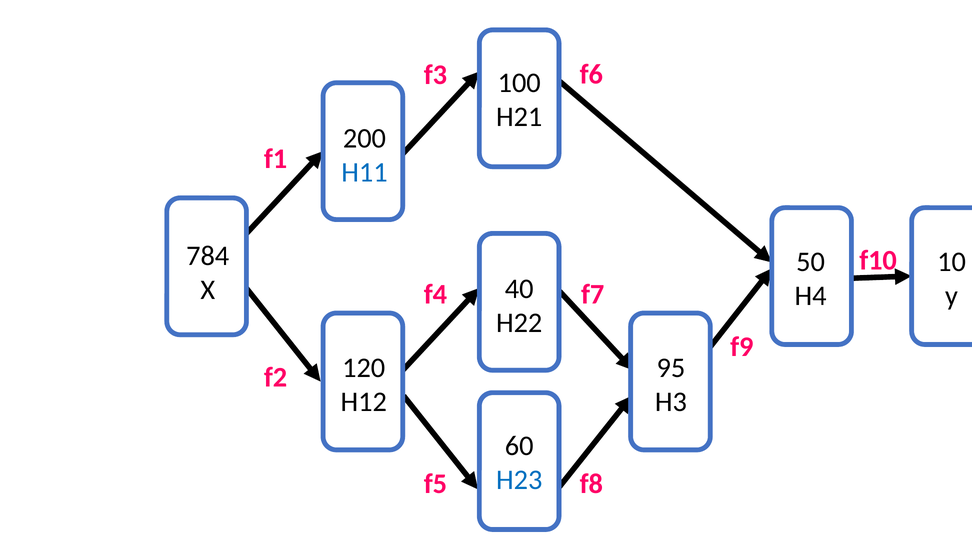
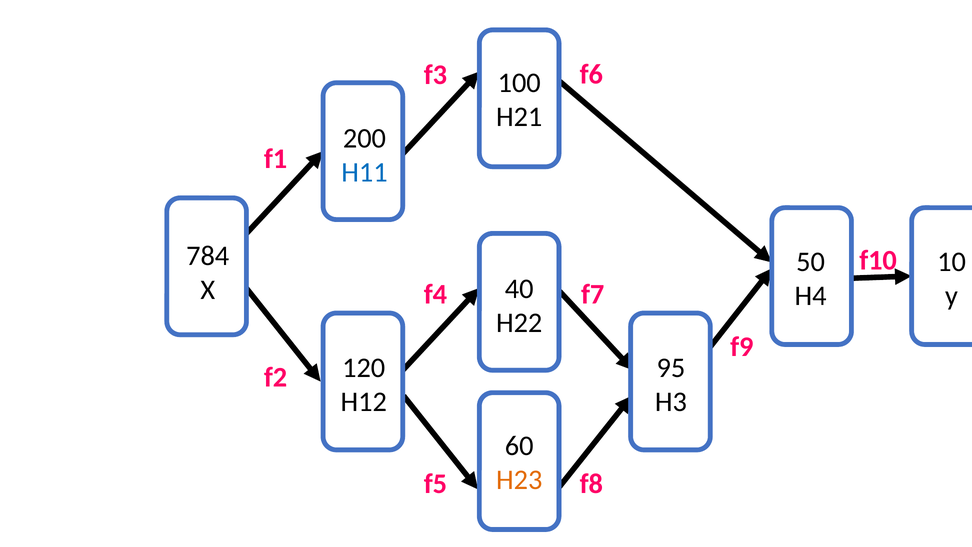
H23 colour: blue -> orange (519, 479)
